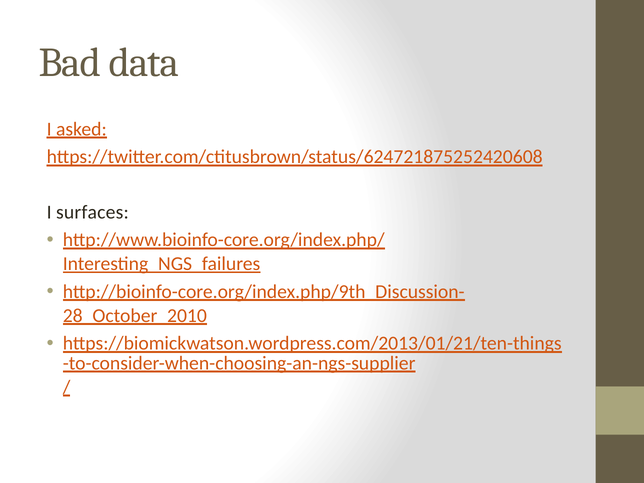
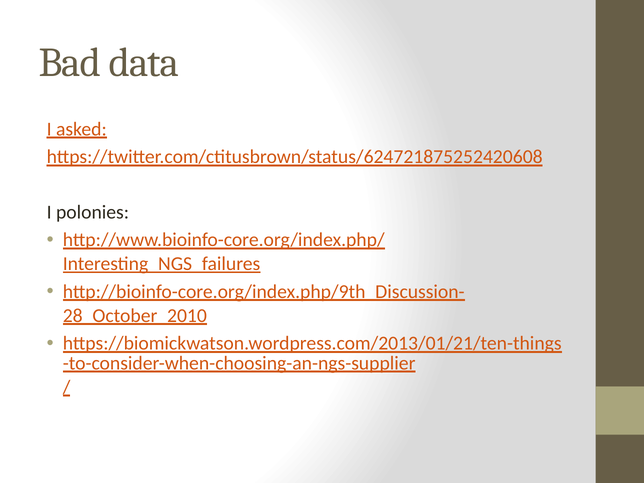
surfaces: surfaces -> polonies (93, 212)
